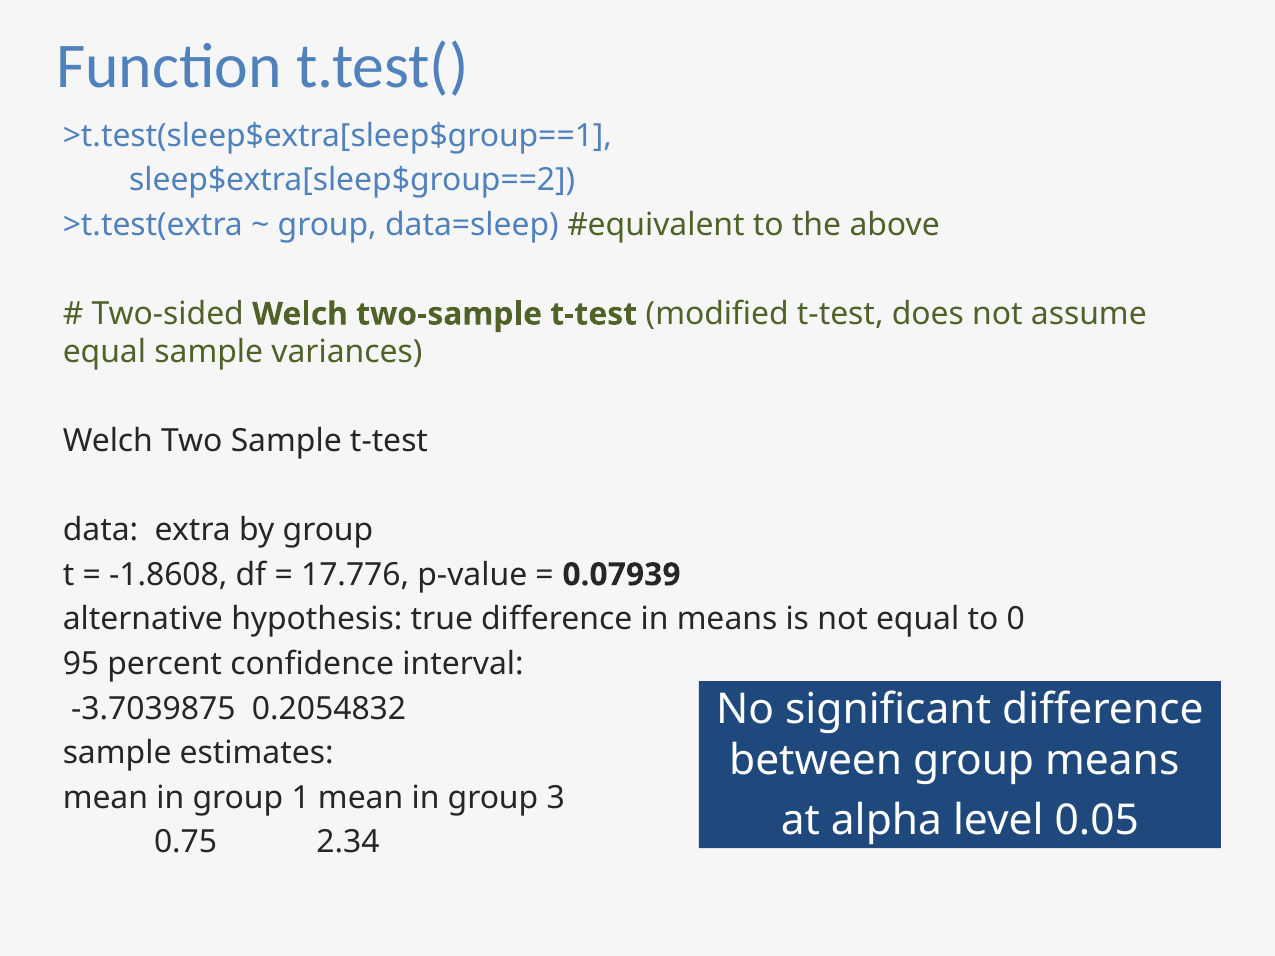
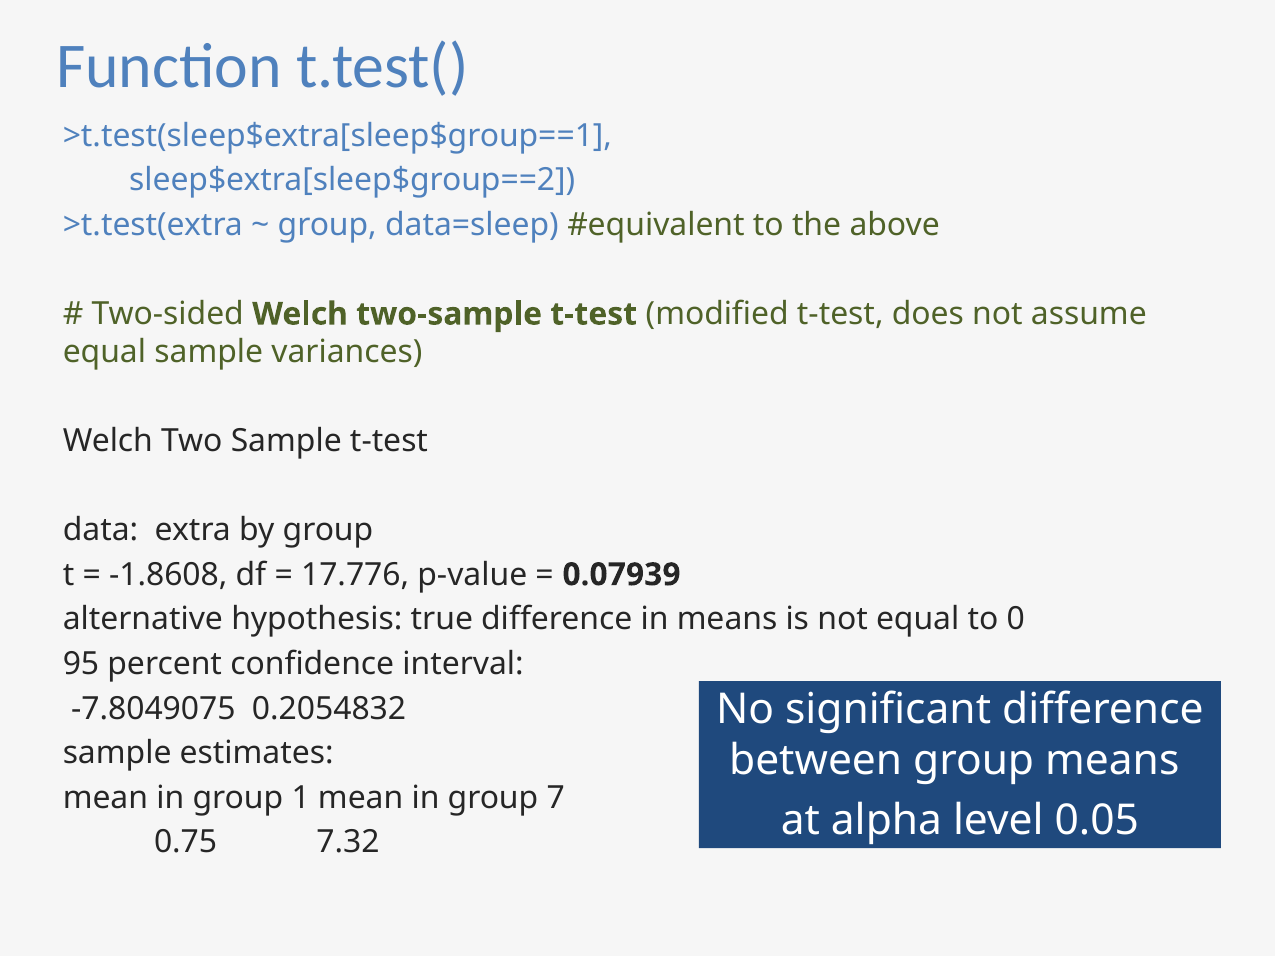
-3.7039875: -3.7039875 -> -7.8049075 (153, 709)
3: 3 -> 7 (556, 798)
2.34: 2.34 -> 7.32 (348, 843)
